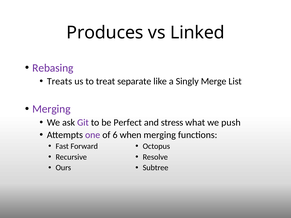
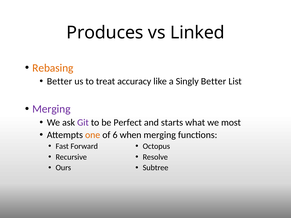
Rebasing colour: purple -> orange (53, 68)
Treats: Treats -> Better (60, 81)
separate: separate -> accuracy (134, 81)
Singly Merge: Merge -> Better (214, 81)
stress: stress -> starts (172, 123)
push: push -> most (231, 123)
one colour: purple -> orange (93, 135)
